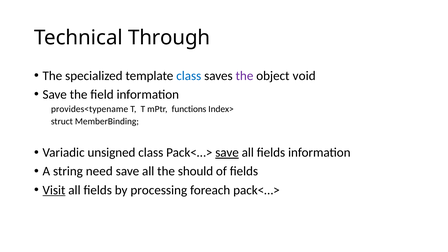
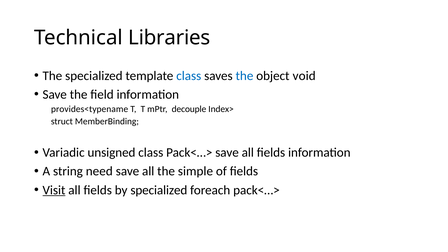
Through: Through -> Libraries (169, 38)
the colour: purple -> blue (244, 76)
functions: functions -> decouple (189, 109)
save underline: present -> none (227, 153)
should: should -> simple (195, 171)
by processing: processing -> specialized (159, 190)
